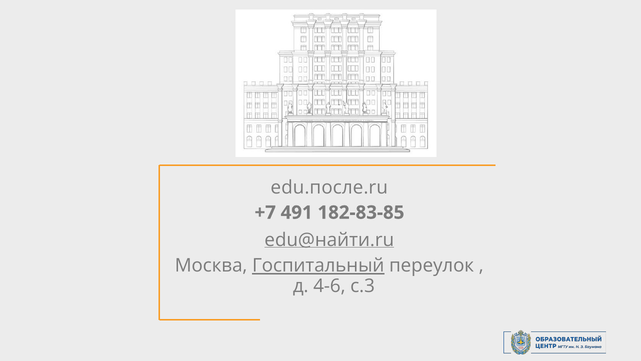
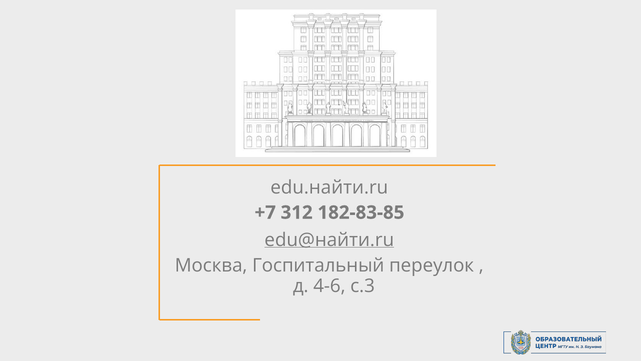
edu.после.ru: edu.после.ru -> edu.найти.ru (329, 187)
491: 491 -> 312 (297, 212)
Госпитальный underline: present -> none (318, 265)
